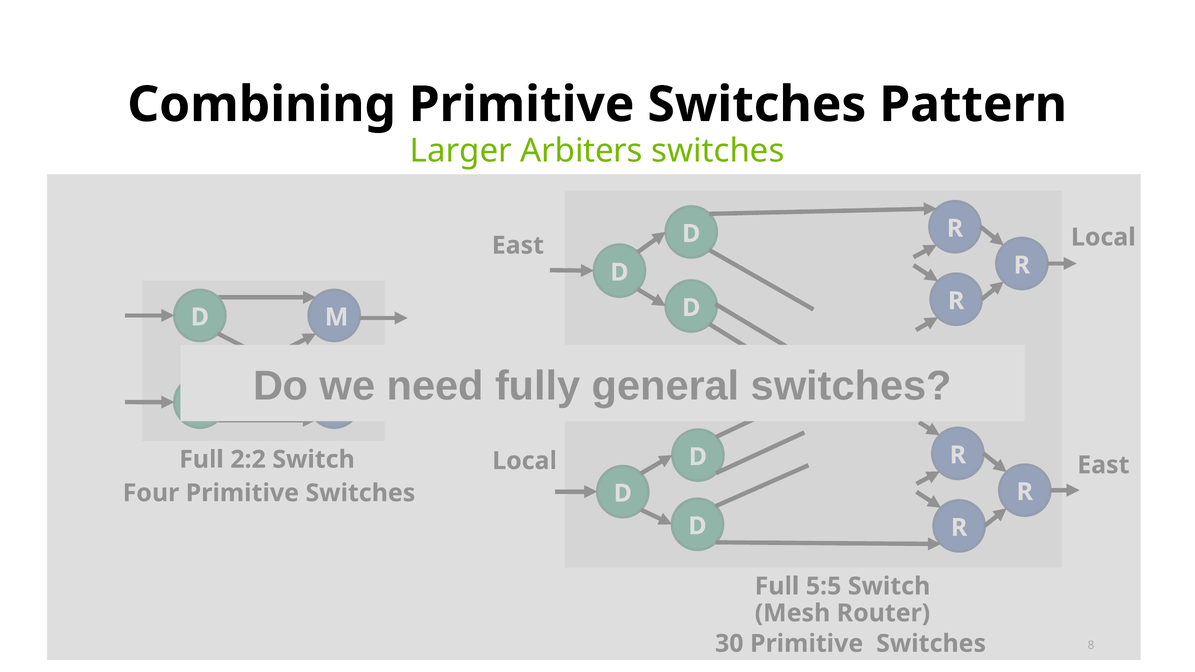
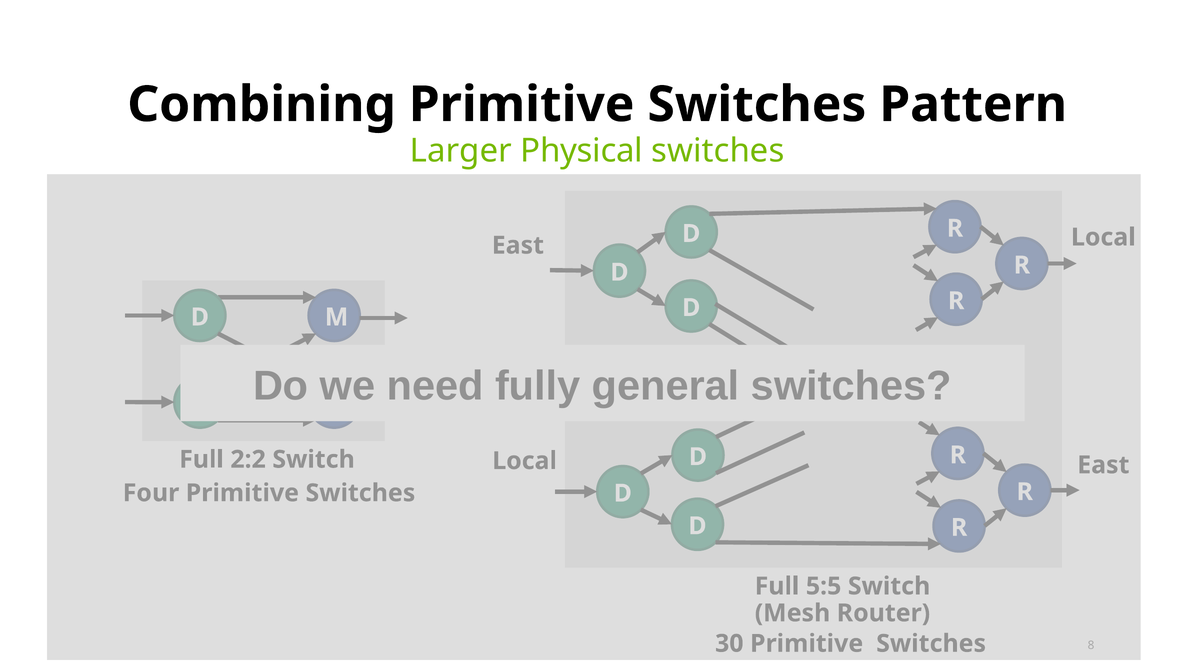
Arbiters: Arbiters -> Physical (582, 151)
